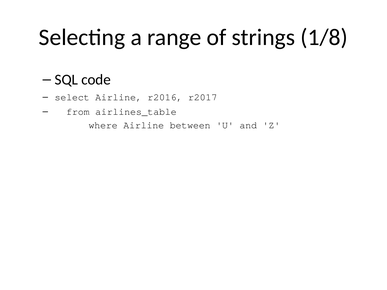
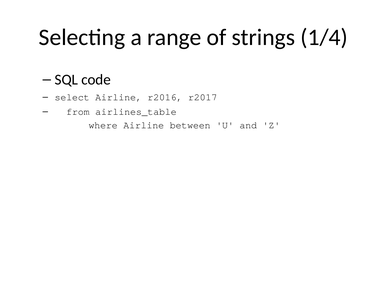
1/8: 1/8 -> 1/4 (324, 37)
